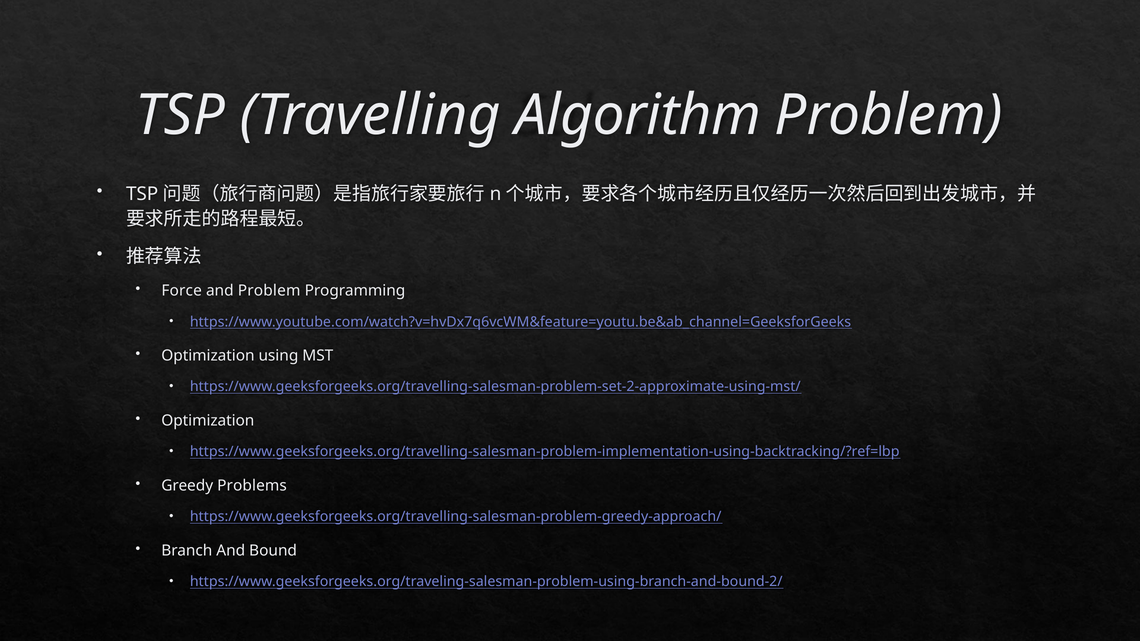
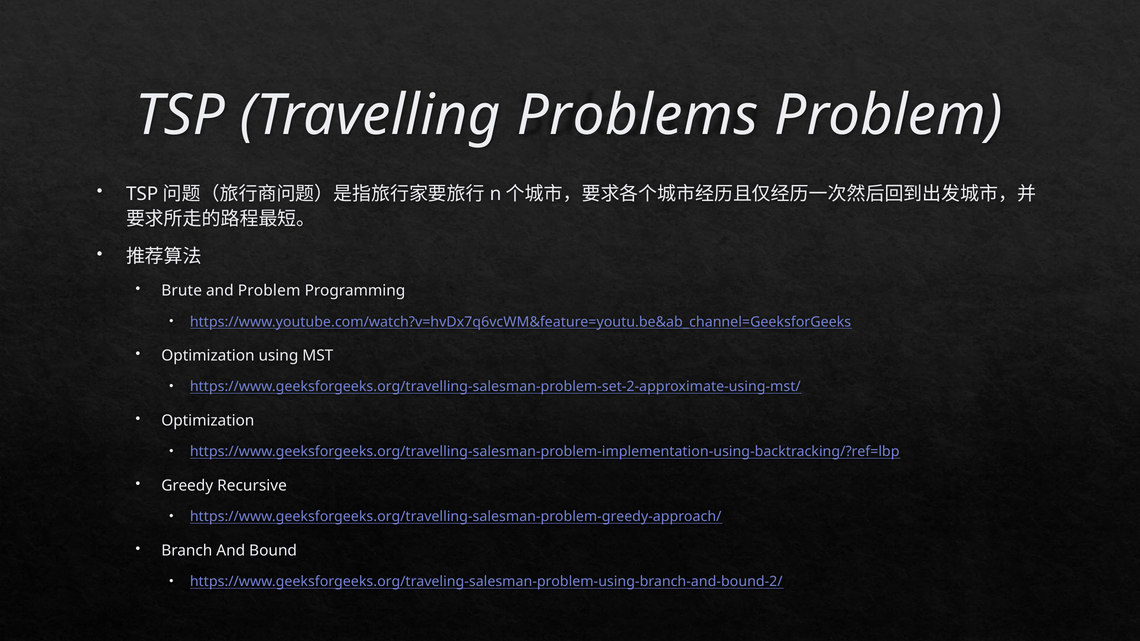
Algorithm: Algorithm -> Problems (637, 115)
Force: Force -> Brute (182, 291)
Problems: Problems -> Recursive (252, 486)
